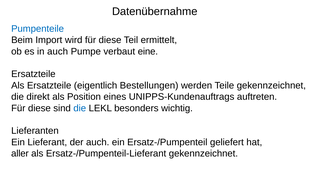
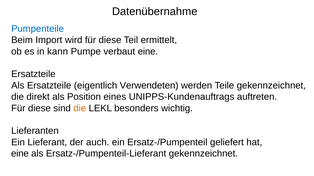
in auch: auch -> kann (58, 52)
Bestellungen: Bestellungen -> Verwendeten (149, 86)
die colour: blue -> orange (80, 109)
aller: aller -> eine (20, 154)
